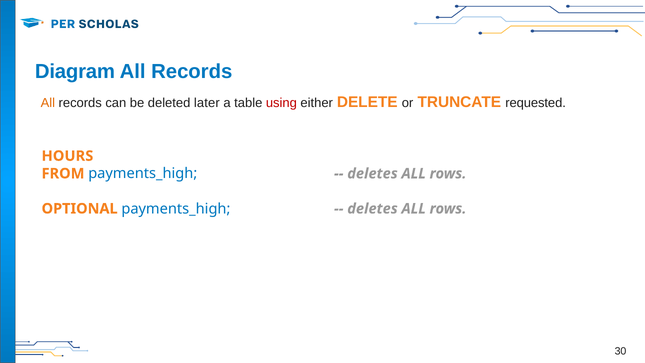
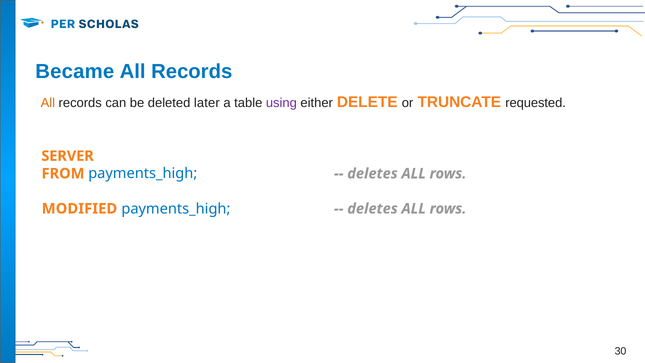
Diagram: Diagram -> Became (75, 72)
using colour: red -> purple (281, 103)
HOURS: HOURS -> SERVER (68, 156)
OPTIONAL: OPTIONAL -> MODIFIED (79, 209)
